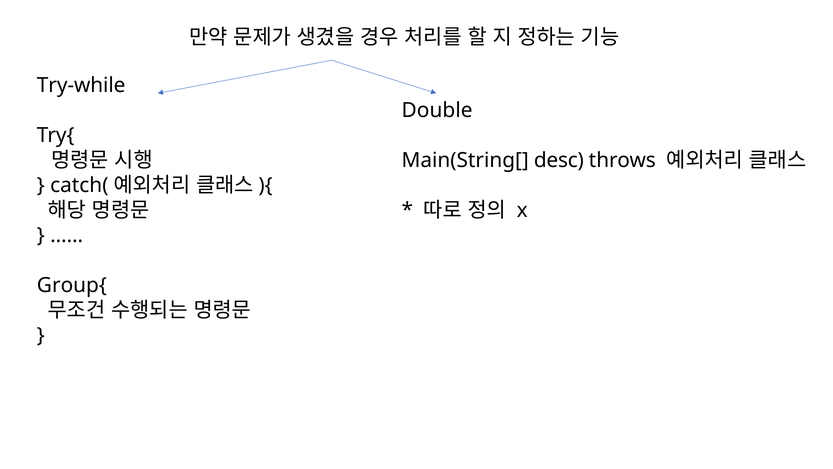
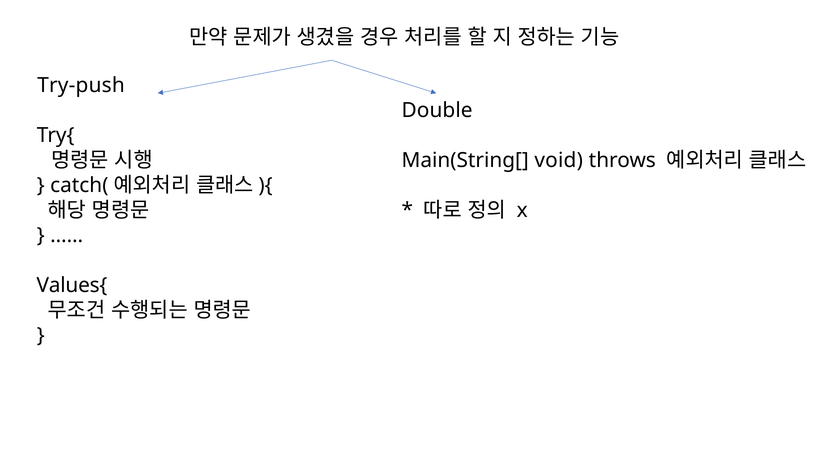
Try-while: Try-while -> Try-push (81, 85)
desc: desc -> void (559, 160)
Group{: Group{ -> Values{ (72, 285)
